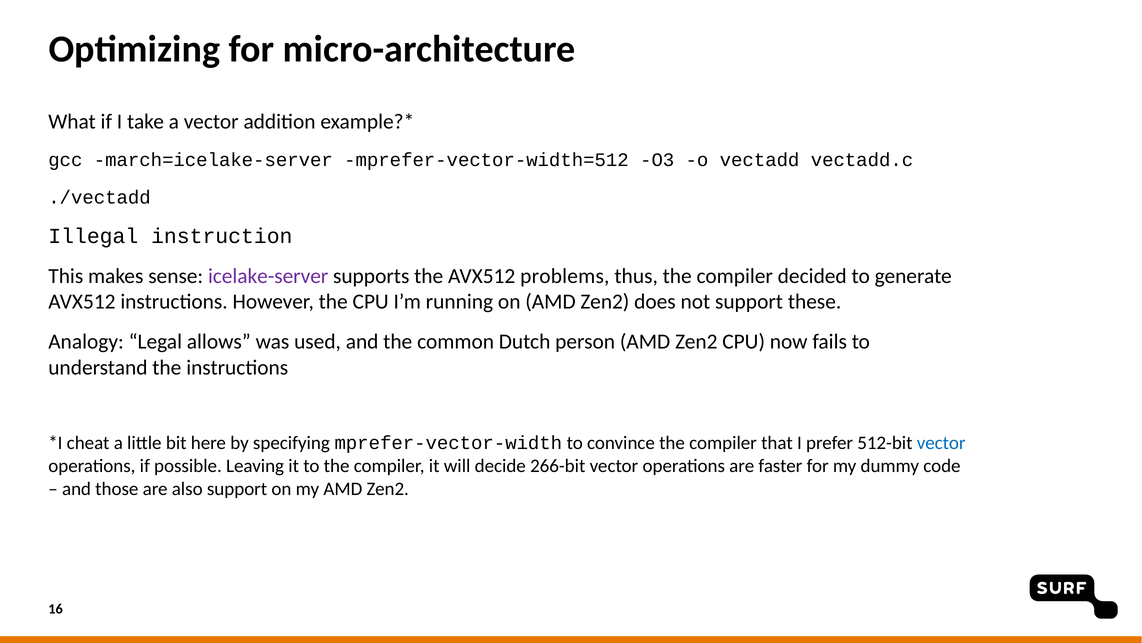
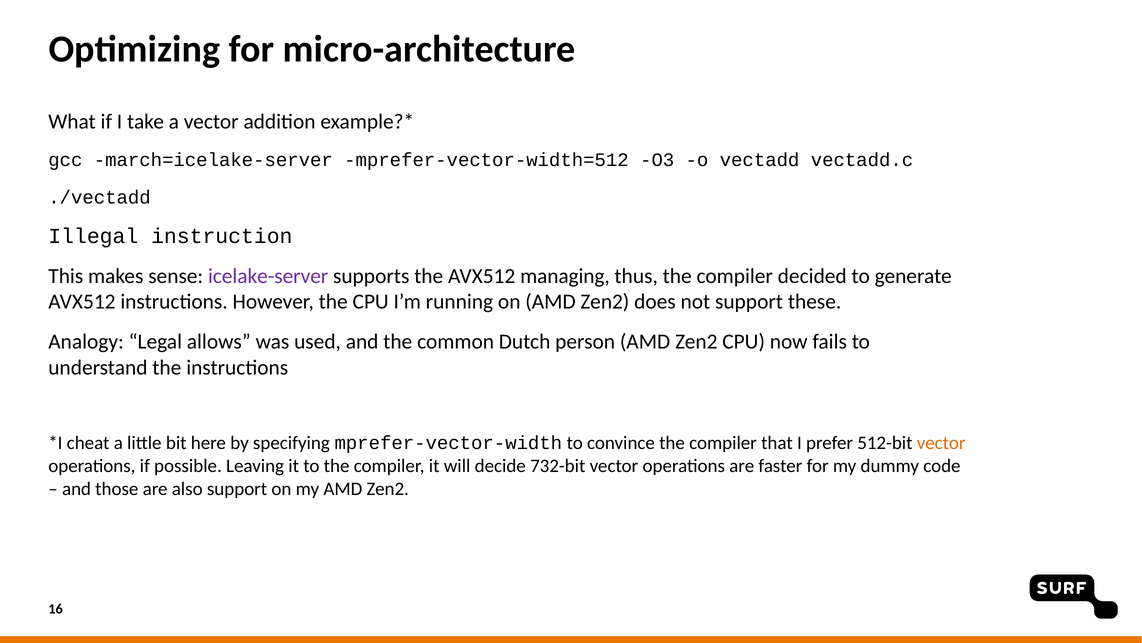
problems: problems -> managing (565, 276)
vector colour: blue -> orange (941, 443)
266-bit: 266-bit -> 732-bit (558, 466)
